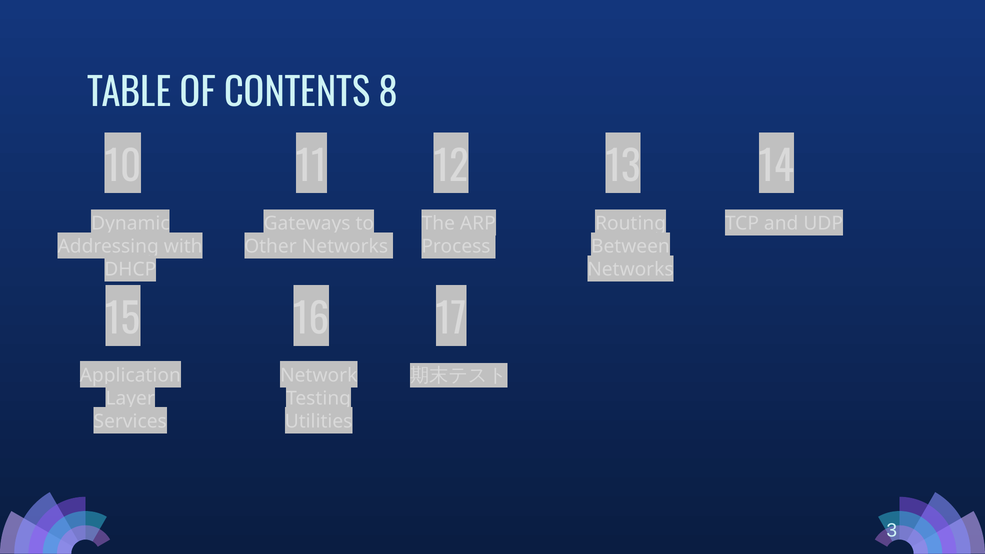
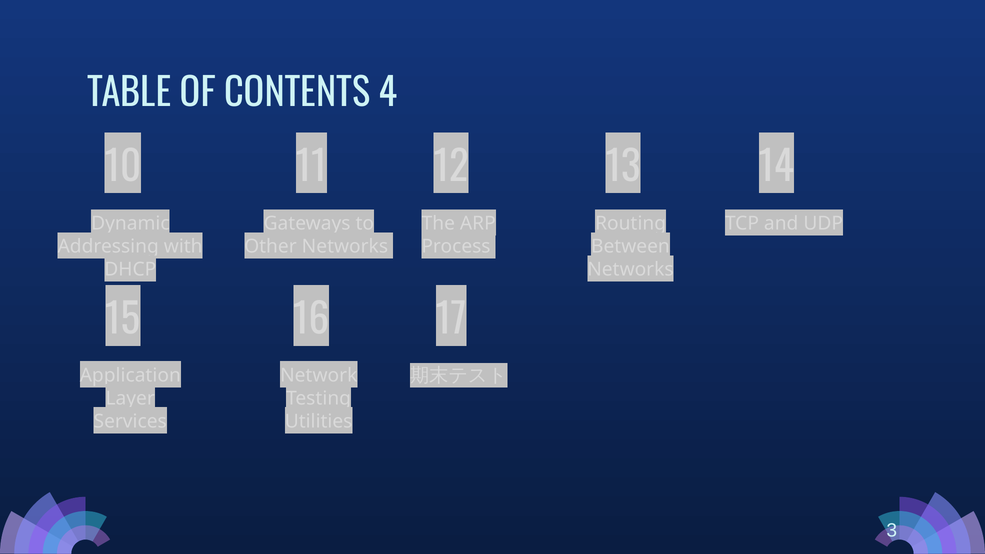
8: 8 -> 4 (388, 94)
